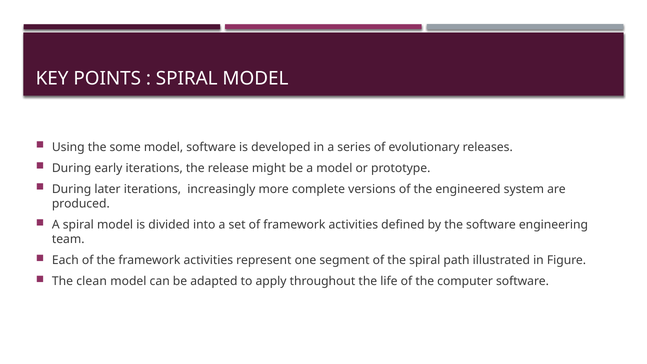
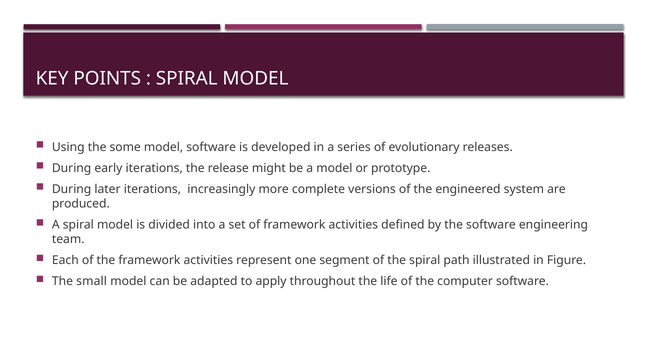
clean: clean -> small (92, 281)
